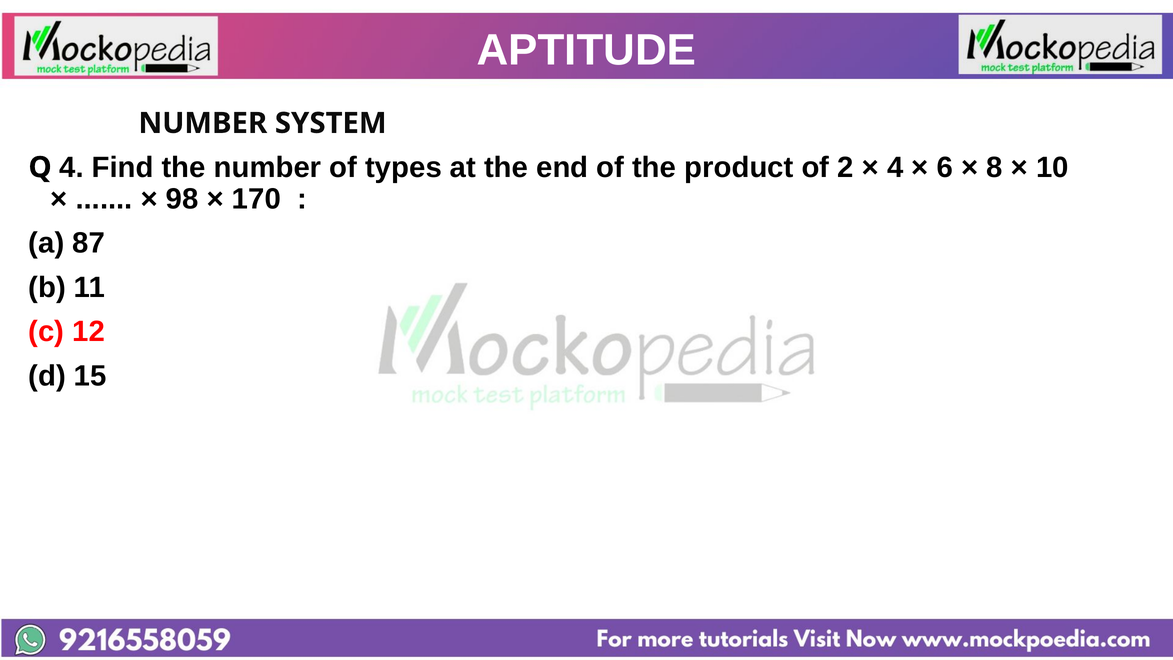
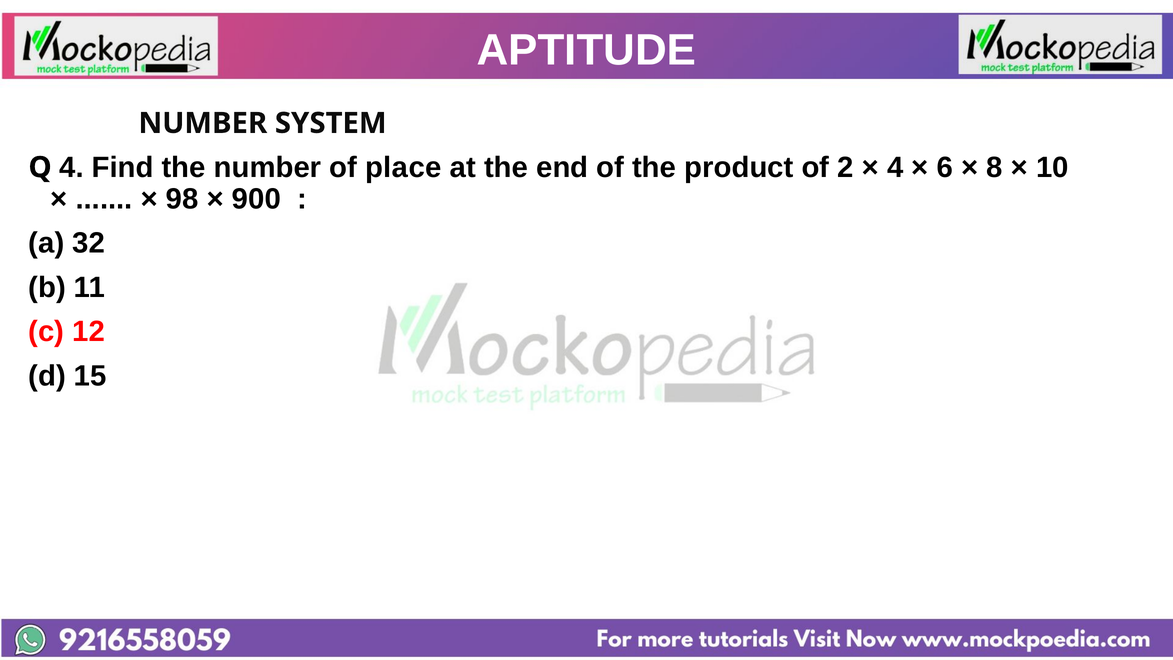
types: types -> place (403, 167)
170: 170 -> 900 (256, 199)
87: 87 -> 32 (89, 243)
